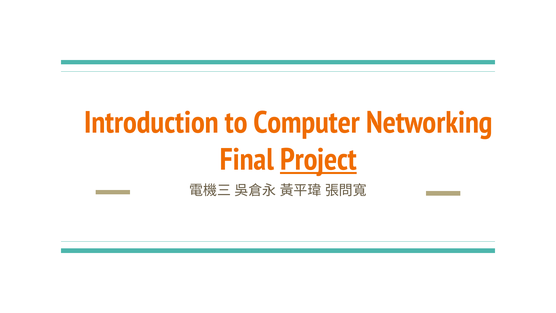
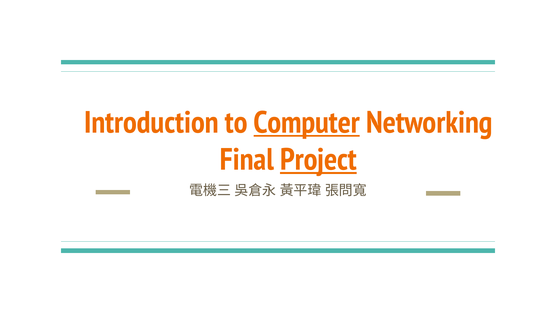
Computer underline: none -> present (307, 122)
